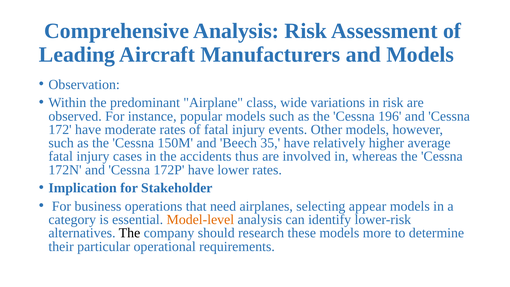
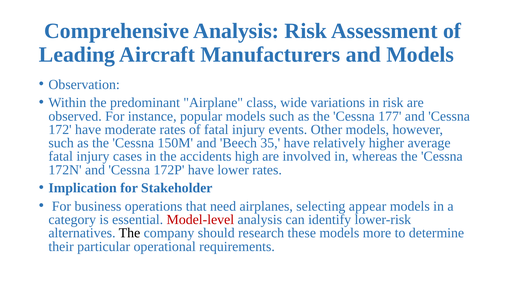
196: 196 -> 177 (390, 116)
thus: thus -> high (247, 156)
Model-level colour: orange -> red (200, 220)
